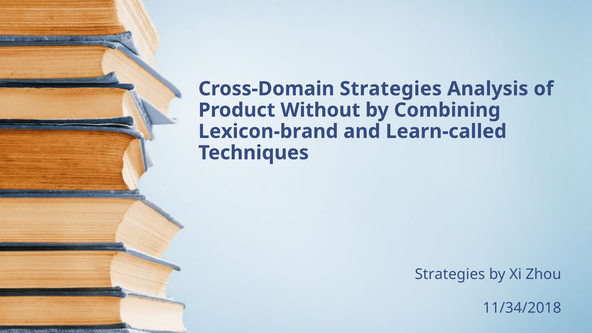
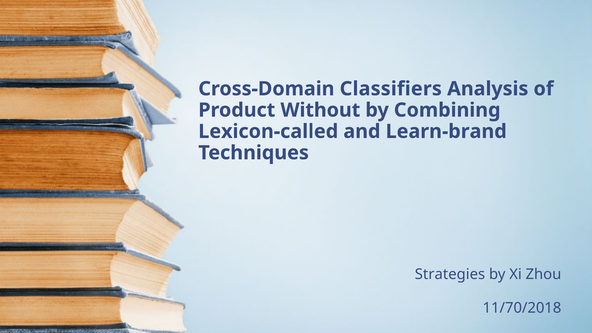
Cross-Domain Strategies: Strategies -> Classifiers (391, 89)
Lexicon-brand: Lexicon-brand -> Lexicon-called (268, 131)
Learn-called: Learn-called -> Learn-brand (446, 131)
11/34/2018: 11/34/2018 -> 11/70/2018 (522, 308)
